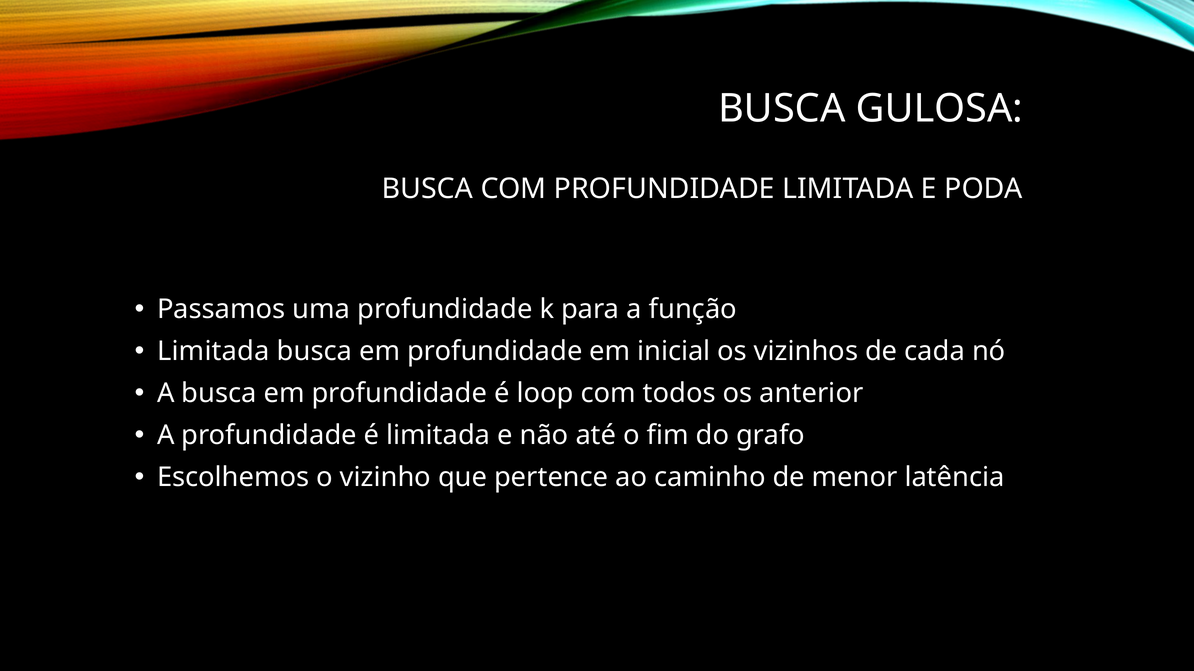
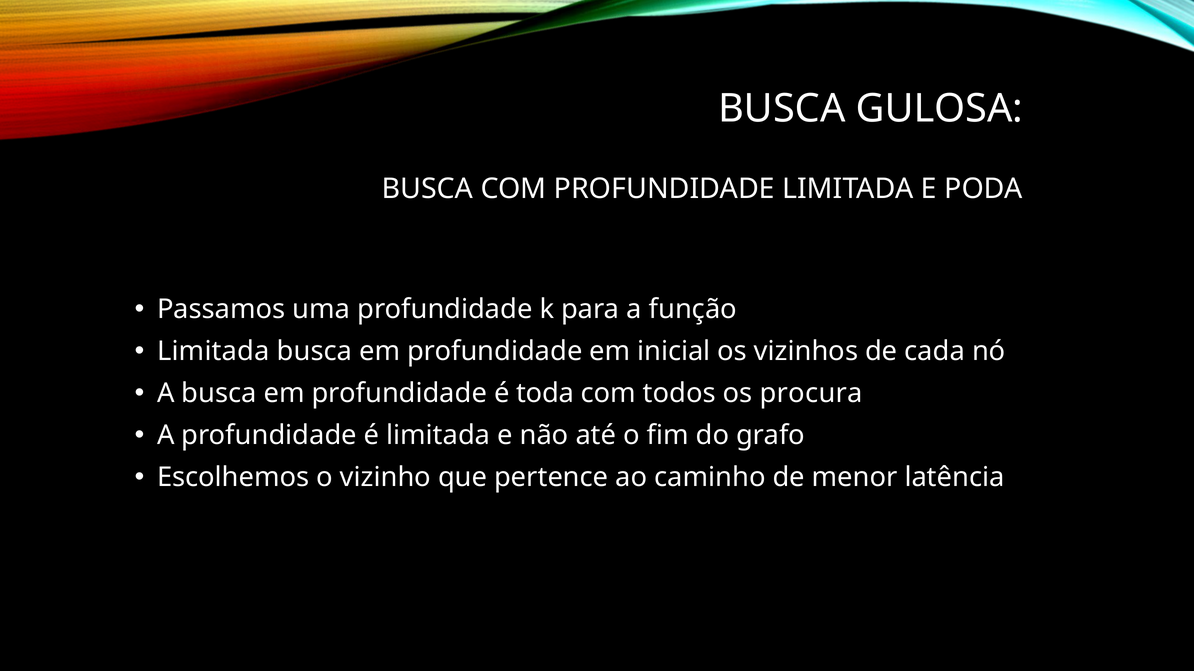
loop: loop -> toda (545, 394)
anterior: anterior -> procura (811, 394)
